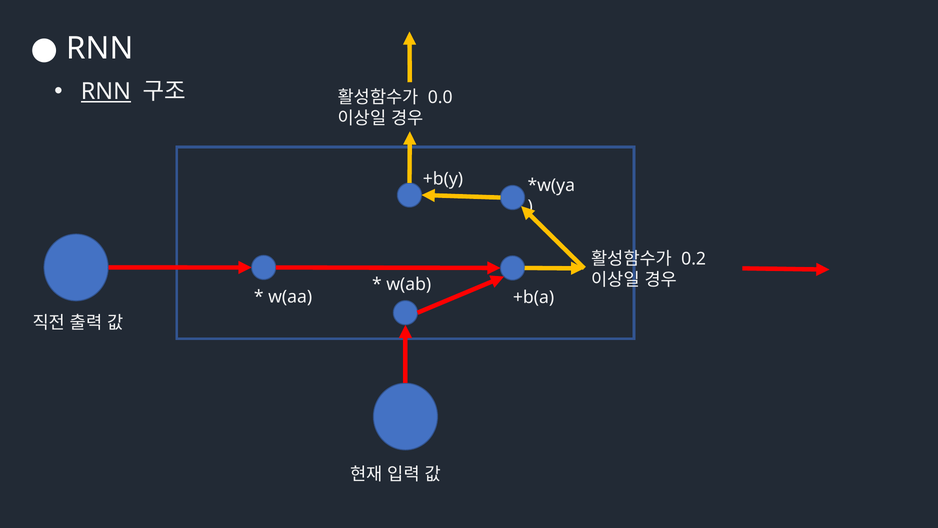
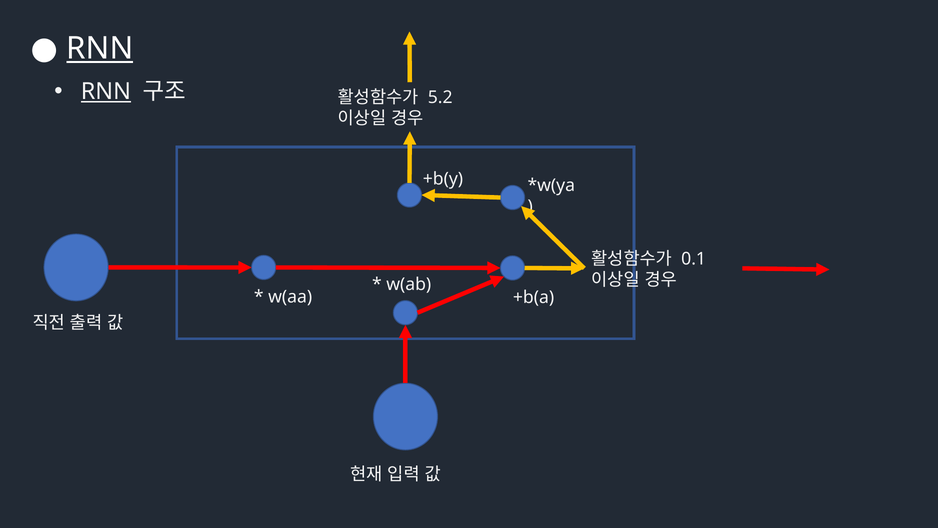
RNN underline: none -> present (100, 48)
0.0: 0.0 -> 5.2 (440, 97)
0.2: 0.2 -> 0.1 (694, 259)
